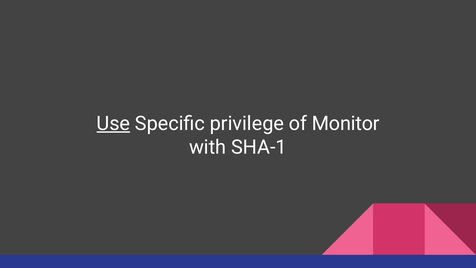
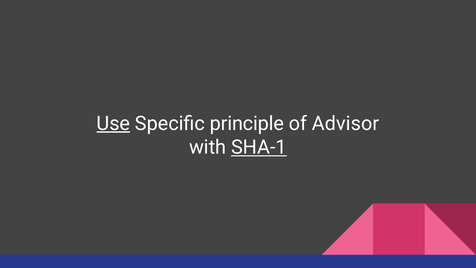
privilege: privilege -> principle (247, 123)
Monitor: Monitor -> Advisor (346, 123)
SHA-1 underline: none -> present (259, 147)
